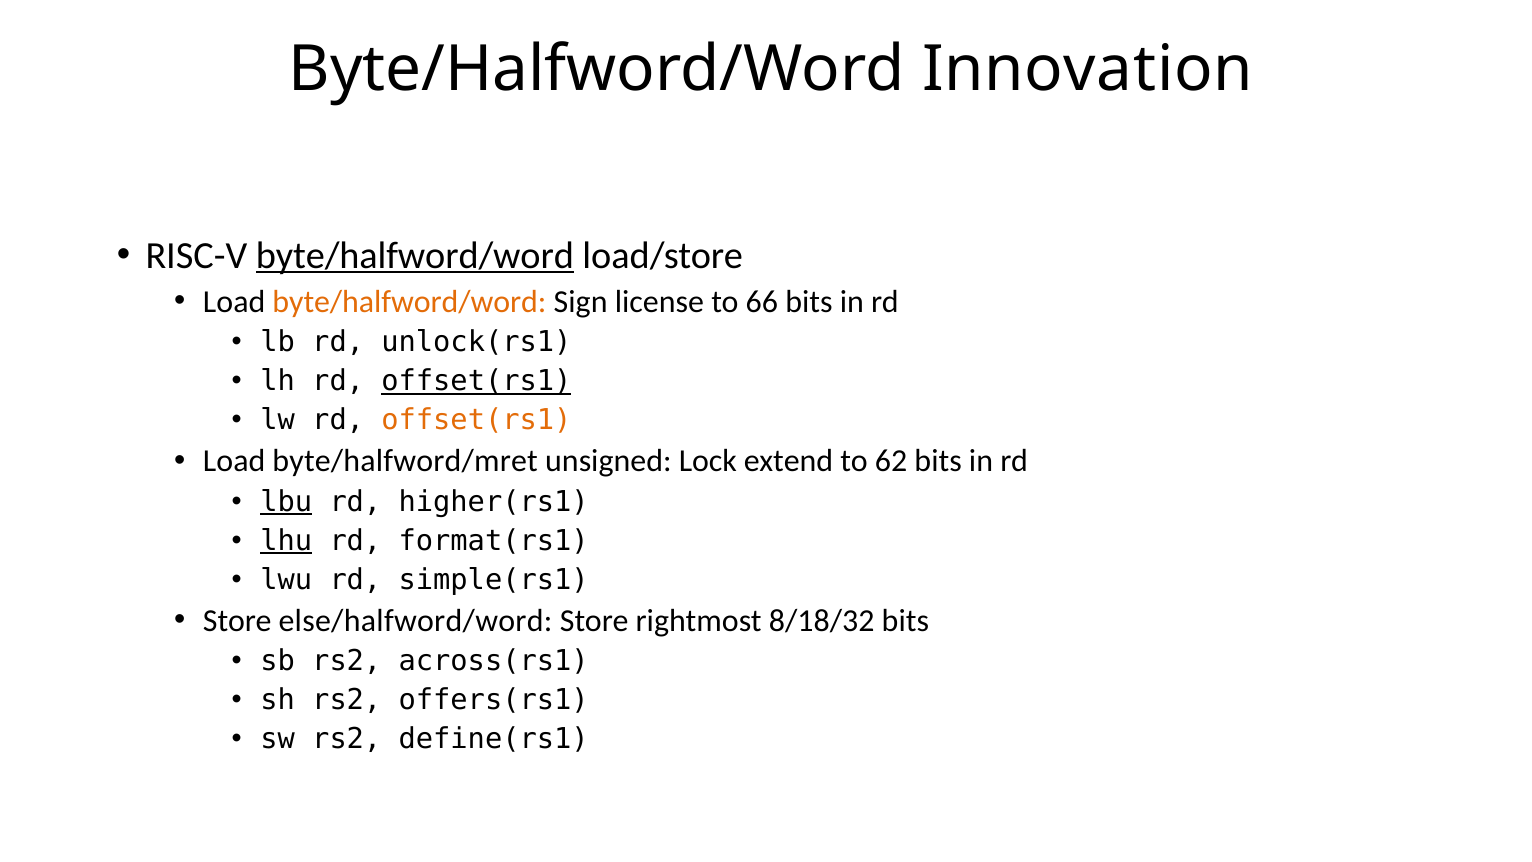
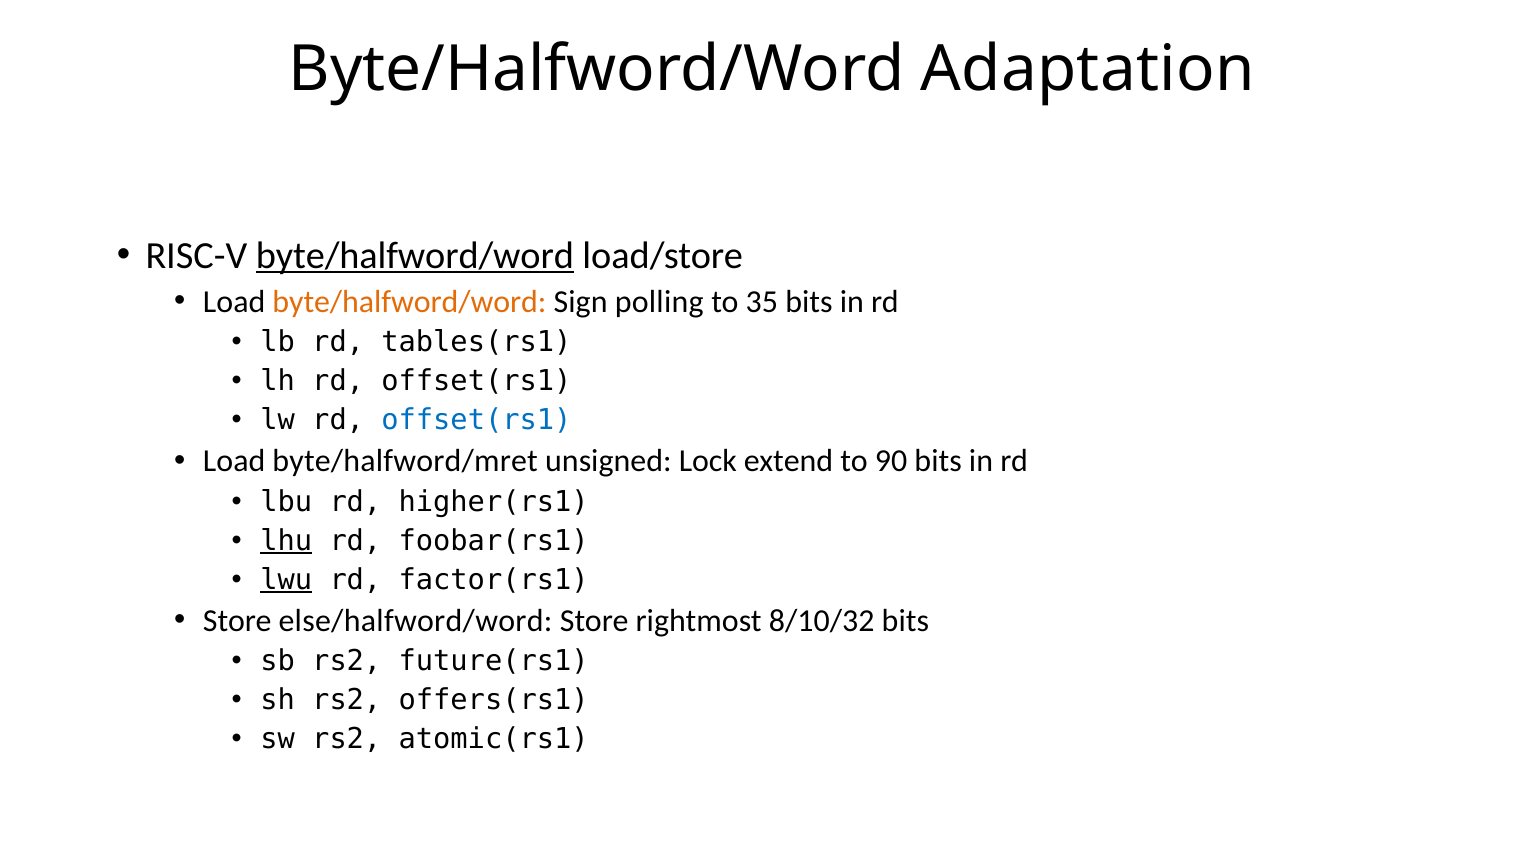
Innovation: Innovation -> Adaptation (1088, 69)
license: license -> polling (659, 301)
66: 66 -> 35 (762, 301)
unlock(rs1: unlock(rs1 -> tables(rs1 (476, 342)
offset(rs1 underline: present -> none (476, 381)
offset(rs1 colour: orange -> blue (476, 420)
62: 62 -> 90 (891, 461)
lbu underline: present -> none (286, 502)
format(rs1: format(rs1 -> foobar(rs1 (494, 541)
lwu underline: none -> present (286, 580)
simple(rs1: simple(rs1 -> factor(rs1 (494, 580)
8/18/32: 8/18/32 -> 8/10/32 (822, 620)
across(rs1: across(rs1 -> future(rs1 (494, 661)
define(rs1: define(rs1 -> atomic(rs1 (494, 739)
